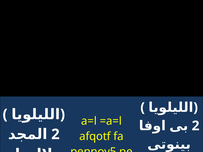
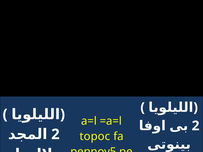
afqotf: afqotf -> topoc (95, 137)
